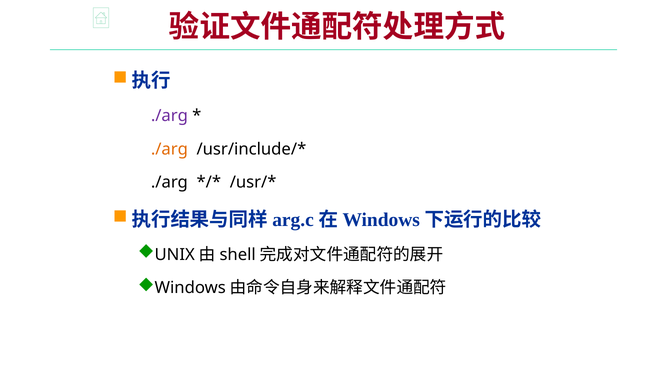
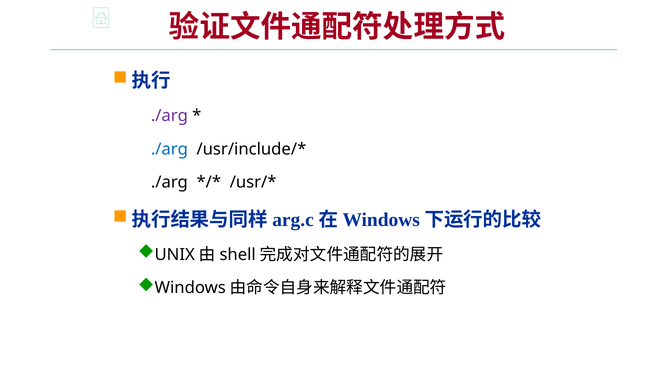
./arg colour: orange -> blue (169, 149)
